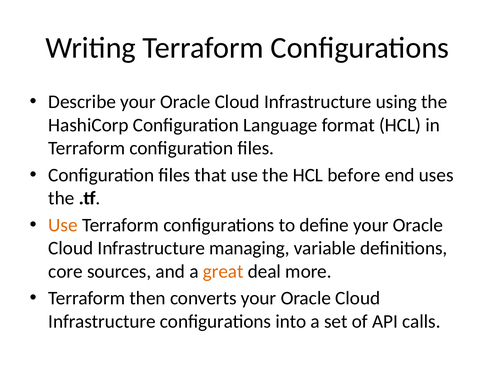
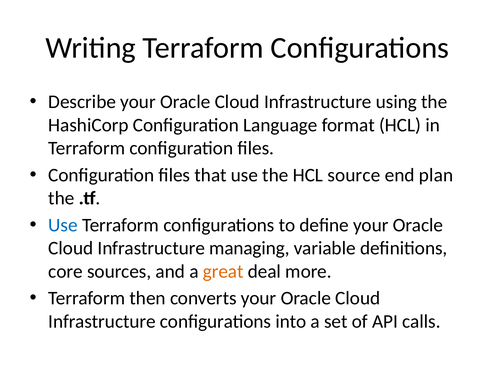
before: before -> source (354, 175)
uses: uses -> plan (436, 175)
Use colour: orange -> blue (63, 225)
